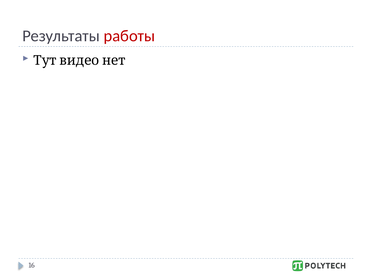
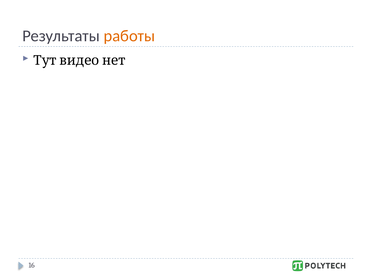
работы colour: red -> orange (129, 36)
